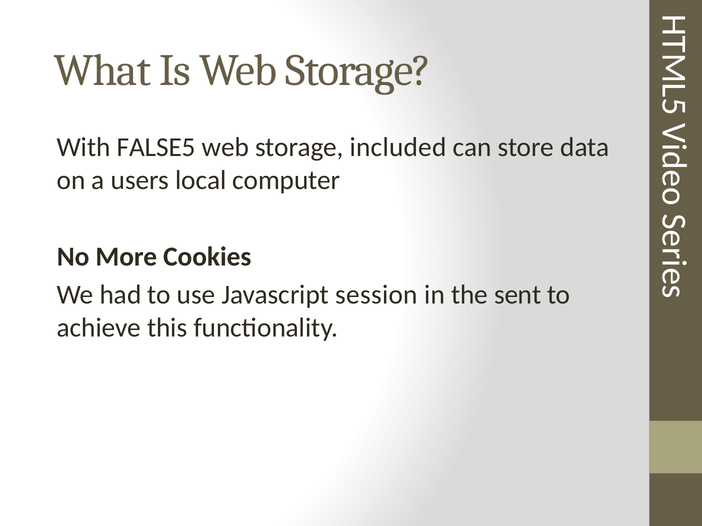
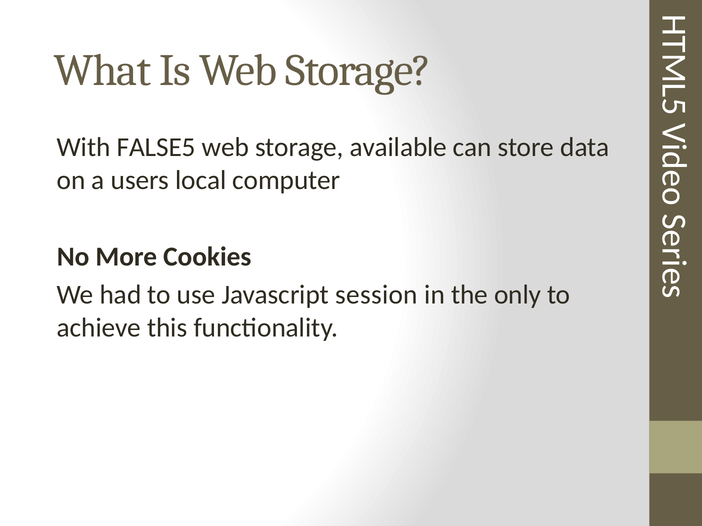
included: included -> available (398, 148)
sent: sent -> only (518, 295)
